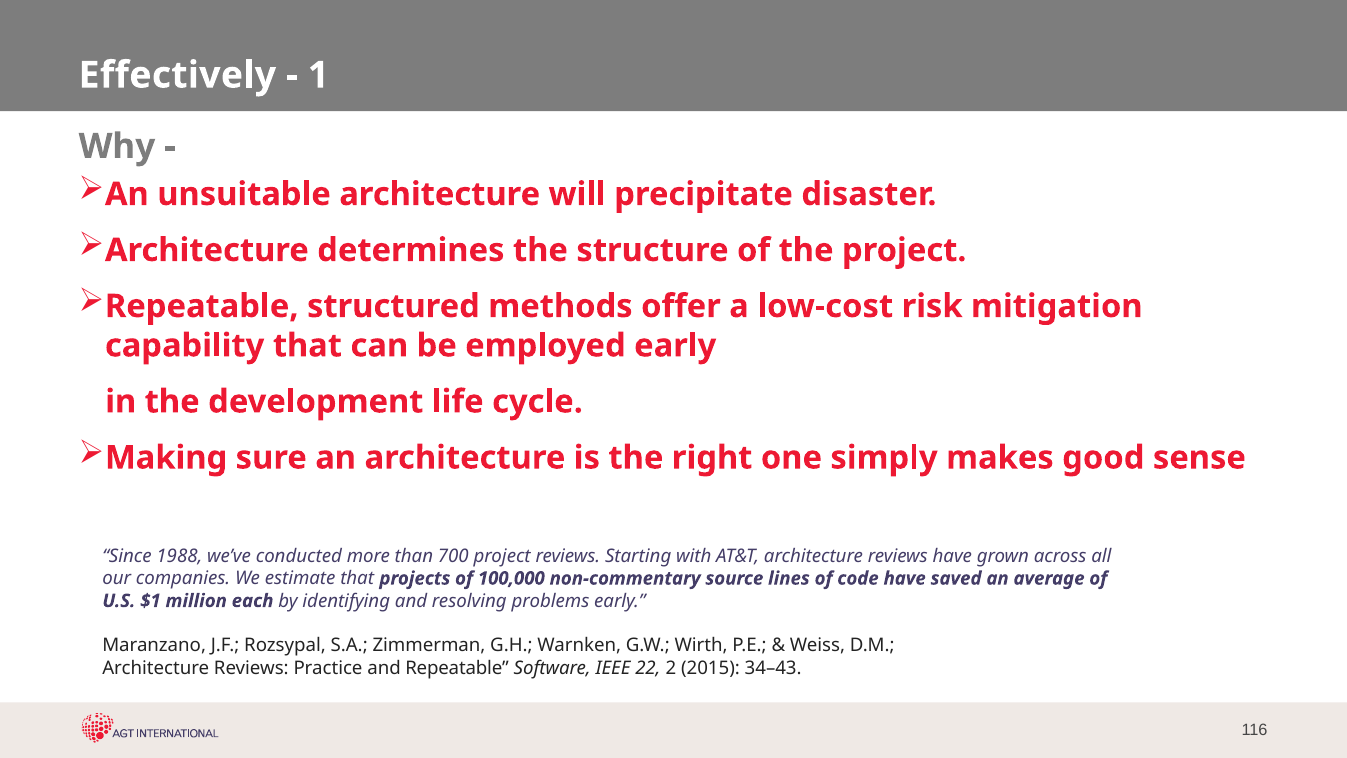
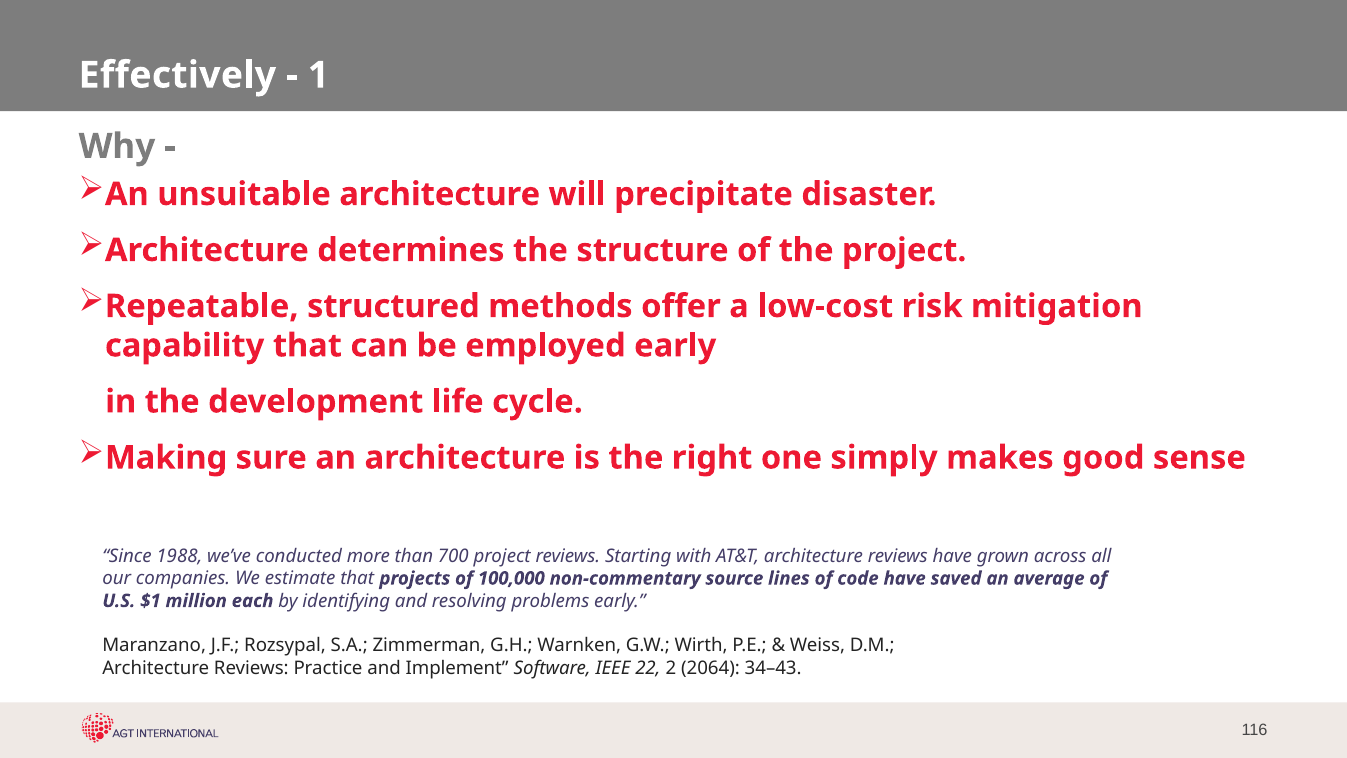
and Repeatable: Repeatable -> Implement (457, 668)
2015: 2015 -> 2064 (710, 668)
